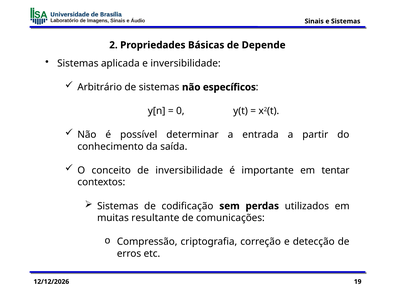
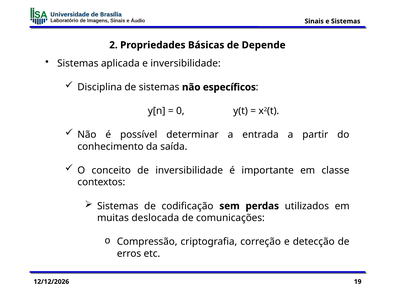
Arbitrário: Arbitrário -> Disciplina (100, 87)
tentar: tentar -> classe (335, 170)
resultante: resultante -> deslocada (155, 217)
